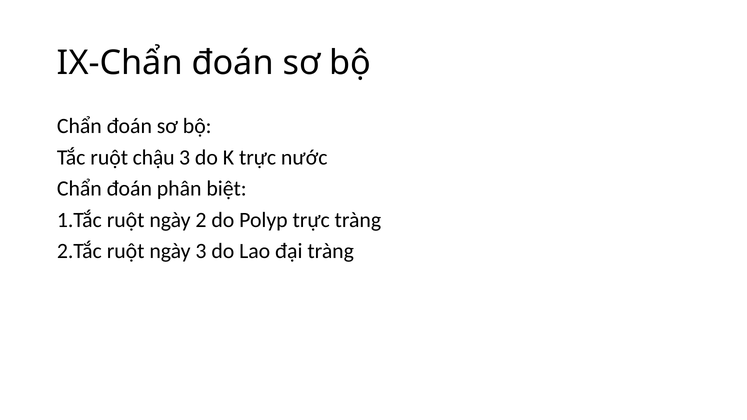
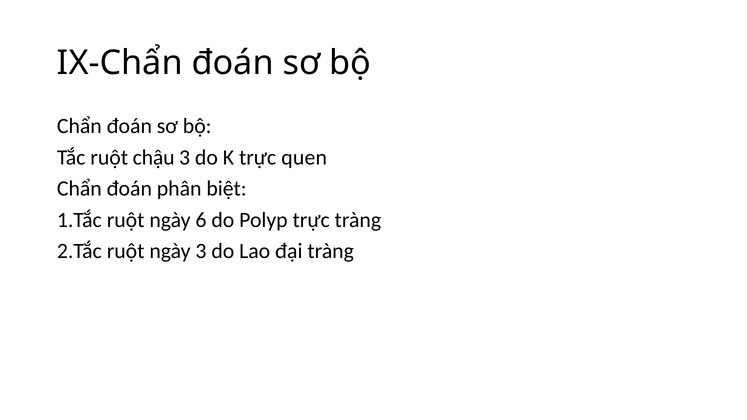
nước: nước -> quen (304, 158)
2: 2 -> 6 (201, 220)
